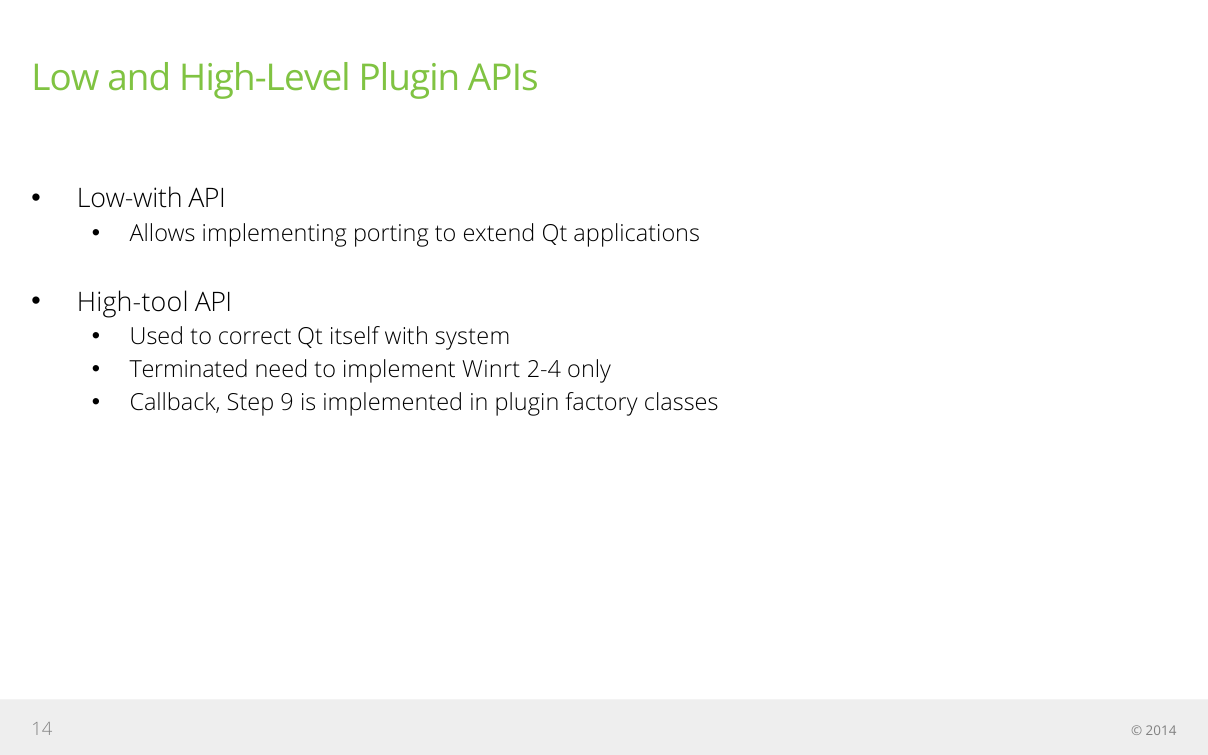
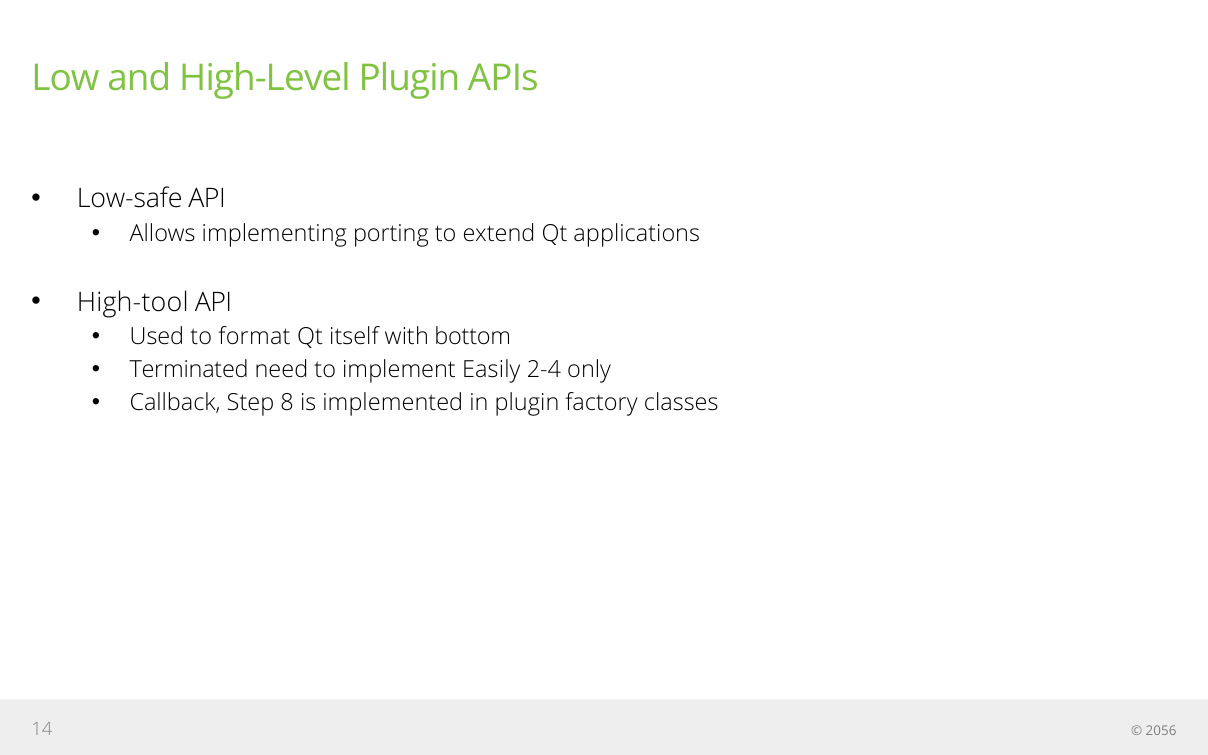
Low-with: Low-with -> Low-safe (130, 199)
correct: correct -> format (255, 337)
system: system -> bottom (473, 337)
Winrt: Winrt -> Easily (491, 370)
9: 9 -> 8 (287, 403)
2014: 2014 -> 2056 (1161, 731)
